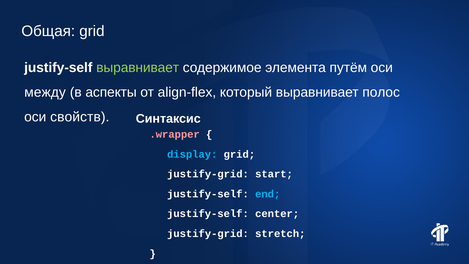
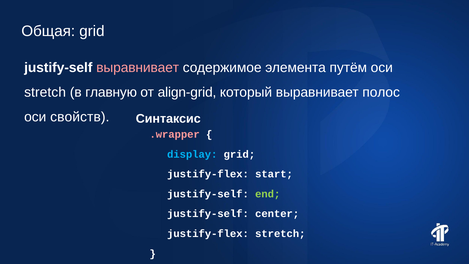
выравнивает colour: light green -> pink (138, 68)
между: между -> stretch (45, 92)
аспекты: аспекты -> главную (111, 92)
align-flex: align-flex -> align-grid (187, 92)
justify-grid: justify-grid -> justify-flex (208, 174)
end colour: light blue -> light green (268, 194)
justify-grid: justify-grid -> justify-flex (208, 234)
